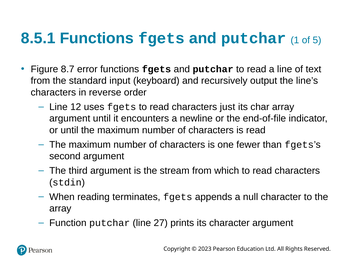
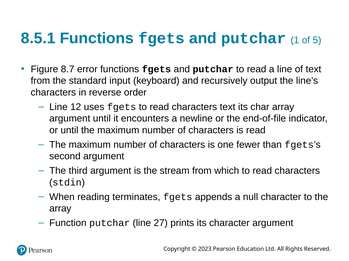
characters just: just -> text (228, 107)
